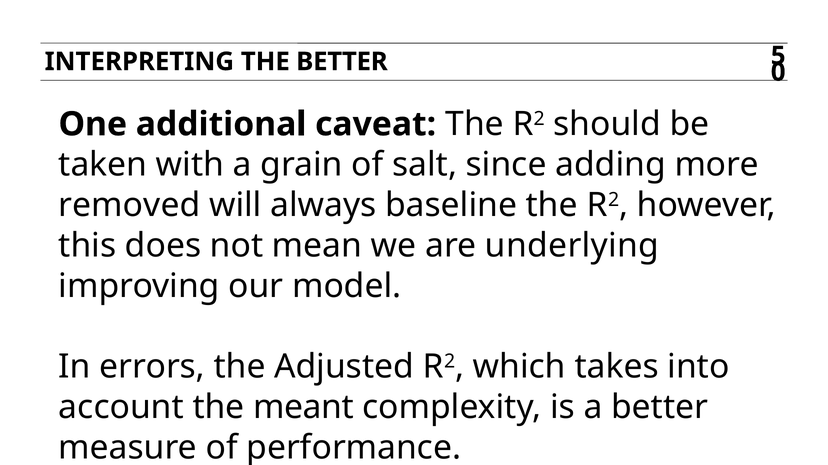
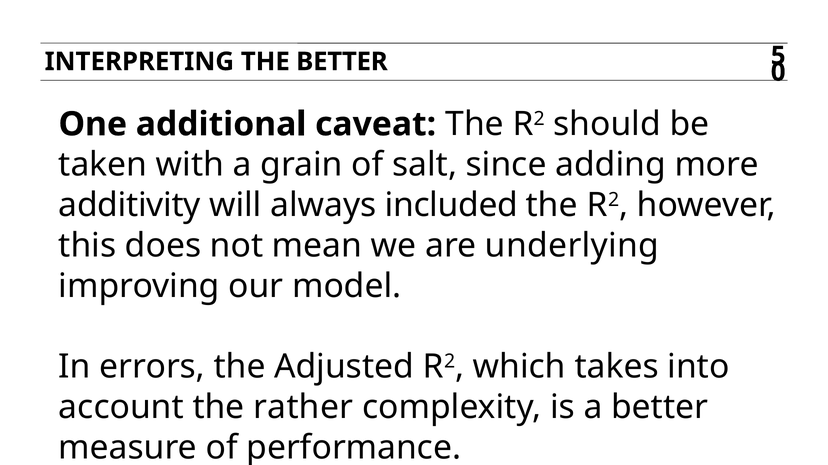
removed: removed -> additivity (130, 205)
baseline: baseline -> included (451, 205)
meant: meant -> rather (303, 407)
